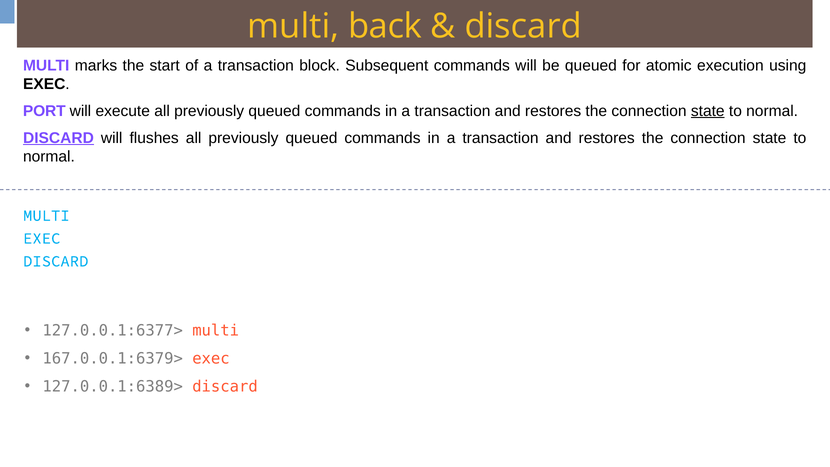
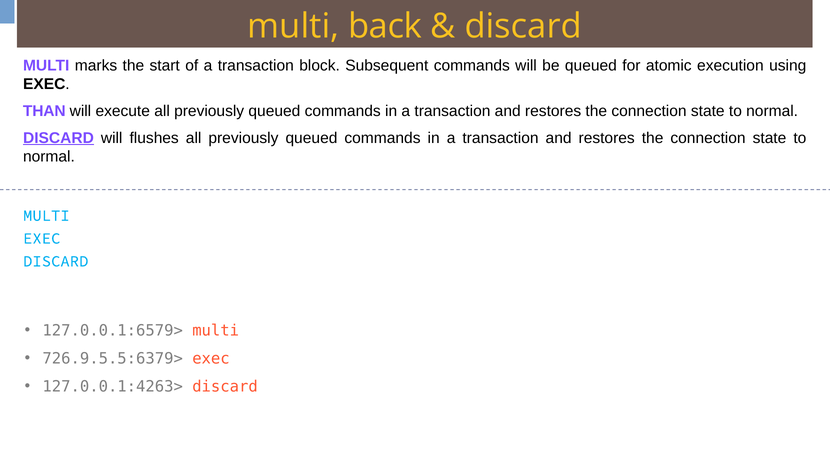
PORT: PORT -> THAN (44, 111)
state underline: present -> none (708, 111)
127.0.0.1:6377>: 127.0.0.1:6377> -> 127.0.0.1:6579> (113, 330)
167.0.0.1:6379>: 167.0.0.1:6379> -> 726.9.5.5:6379> (113, 358)
127.0.0.1:6389>: 127.0.0.1:6389> -> 127.0.0.1:4263> (113, 386)
